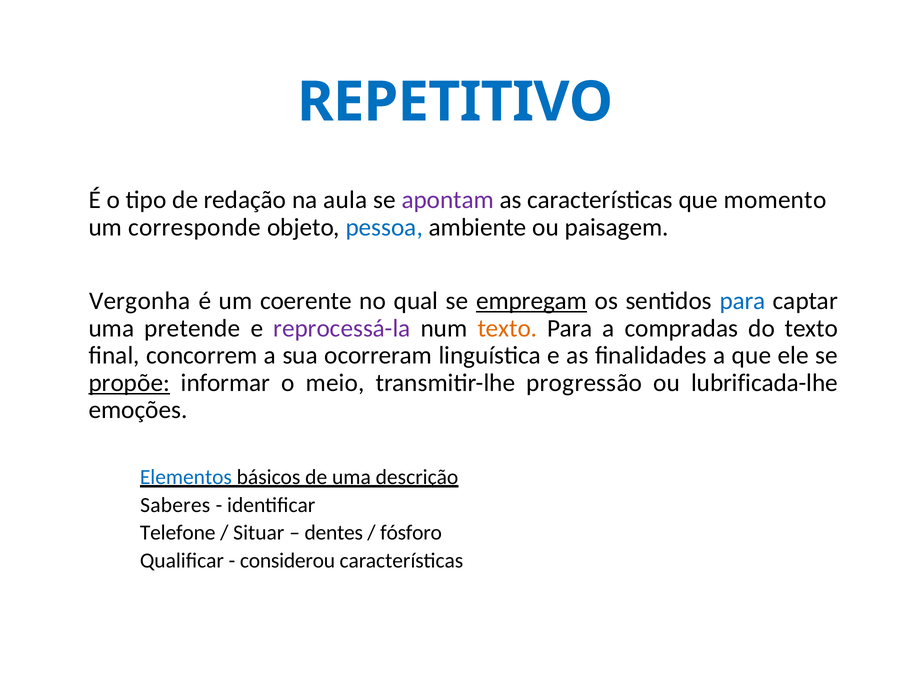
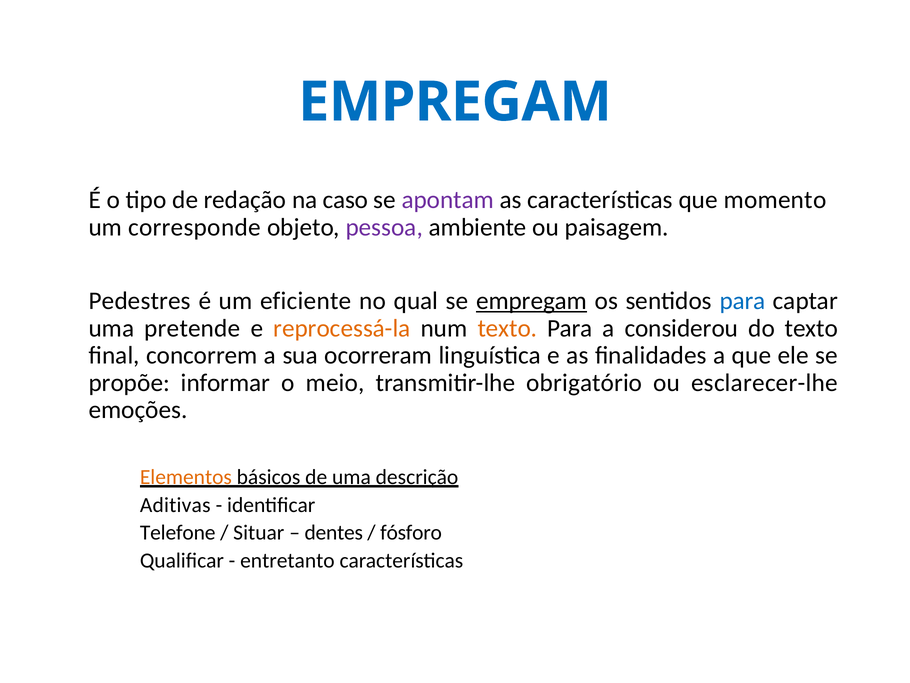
REPETITIVO: REPETITIVO -> EMPREGAM (455, 102)
aula: aula -> caso (346, 200)
pessoa colour: blue -> purple (384, 227)
Vergonha: Vergonha -> Pedestres (140, 301)
coerente: coerente -> eficiente (306, 301)
reprocessá-la colour: purple -> orange (342, 328)
compradas: compradas -> considerou (681, 328)
propõe underline: present -> none (129, 383)
progressão: progressão -> obrigatório (584, 383)
lubrificada-lhe: lubrificada-lhe -> esclarecer-lhe (764, 383)
Elementos colour: blue -> orange (186, 477)
Saberes: Saberes -> Aditivas (175, 505)
considerou: considerou -> entretanto (287, 560)
